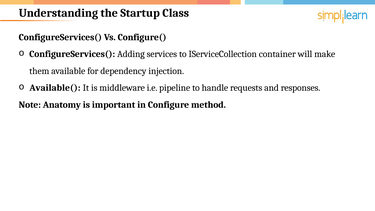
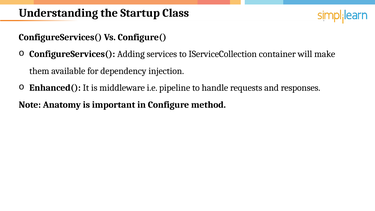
Available(: Available( -> Enhanced( (55, 88)
